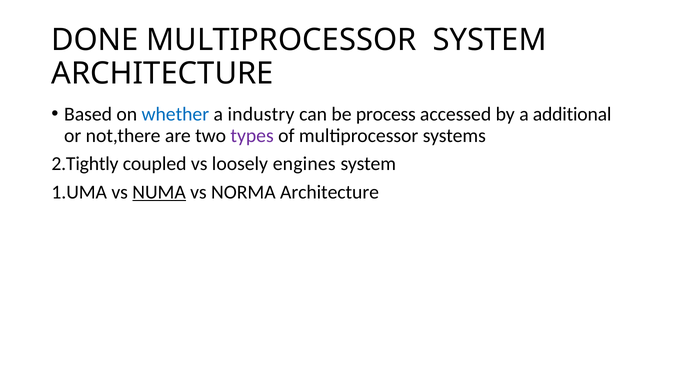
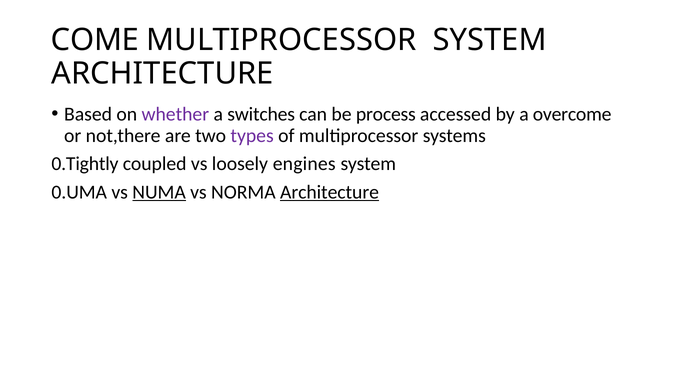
DONE: DONE -> COME (95, 40)
whether colour: blue -> purple (175, 114)
industry: industry -> switches (261, 114)
additional: additional -> overcome (572, 114)
2.Tightly: 2.Tightly -> 0.Tightly (85, 164)
1.UMA: 1.UMA -> 0.UMA (79, 192)
Architecture underline: none -> present (330, 192)
